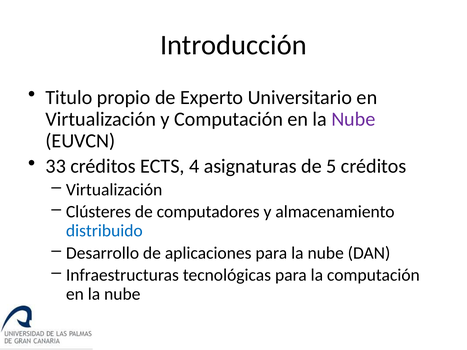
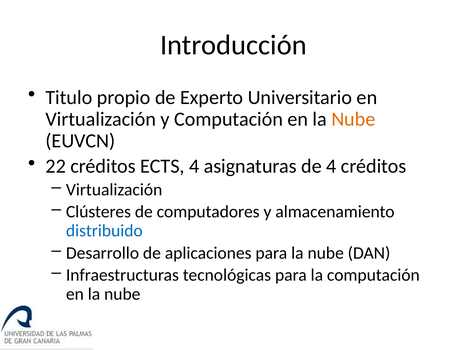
Nube colour: purple -> orange (353, 119)
33: 33 -> 22 (56, 166)
de 5: 5 -> 4 (331, 166)
